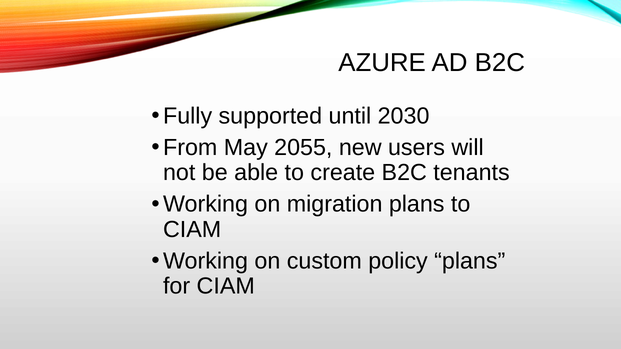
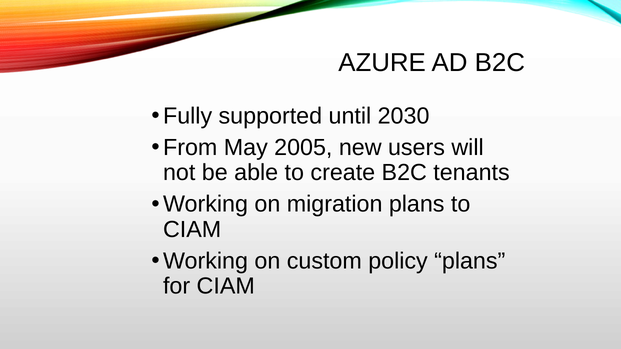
2055: 2055 -> 2005 (303, 148)
